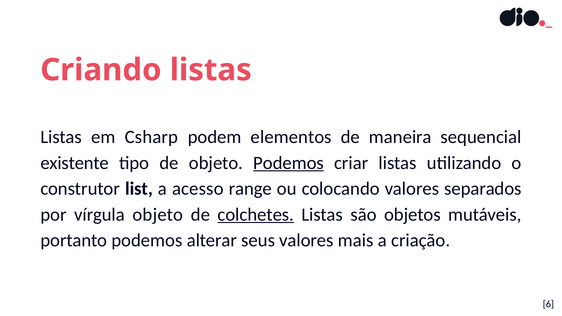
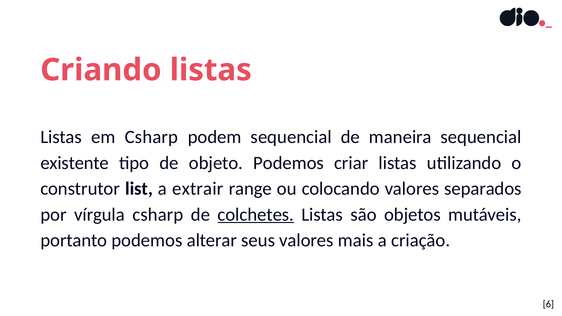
podem elementos: elementos -> sequencial (291, 137)
Podemos underline: present -> none (289, 163)
acesso: acesso -> extrair (198, 189)
vírgula objeto: objeto -> csharp (158, 215)
